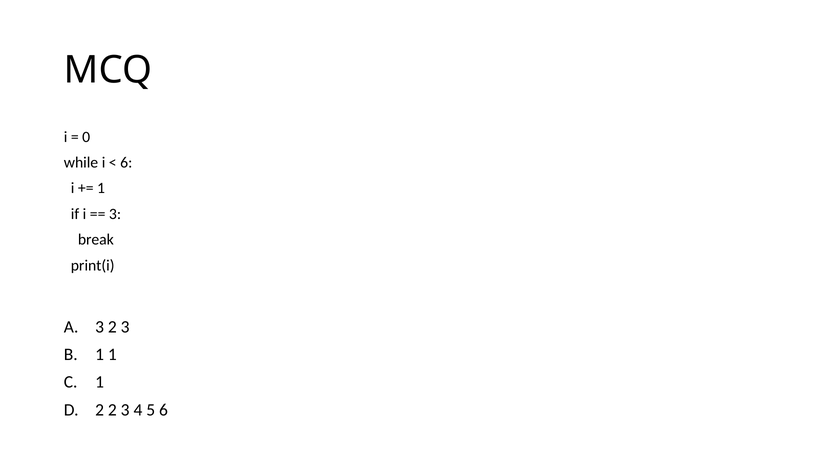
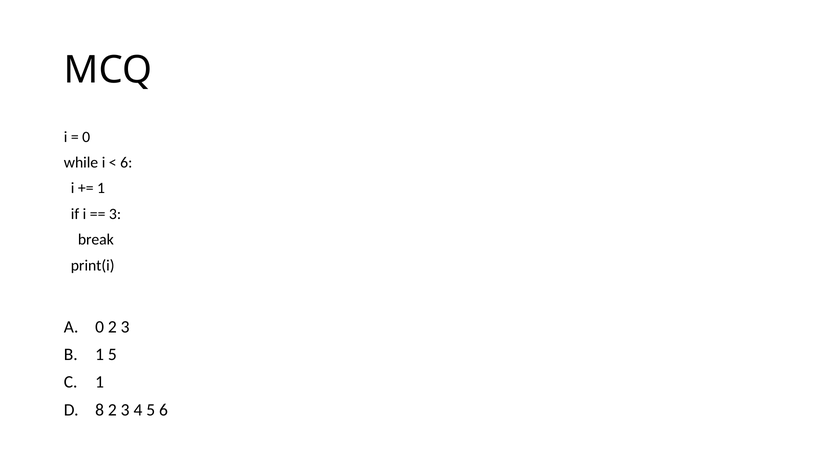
3: 3 -> 0 (100, 327)
1 1: 1 -> 5 (112, 355)
2: 2 -> 8 (100, 410)
